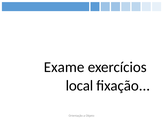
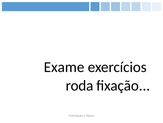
local: local -> roda (80, 85)
